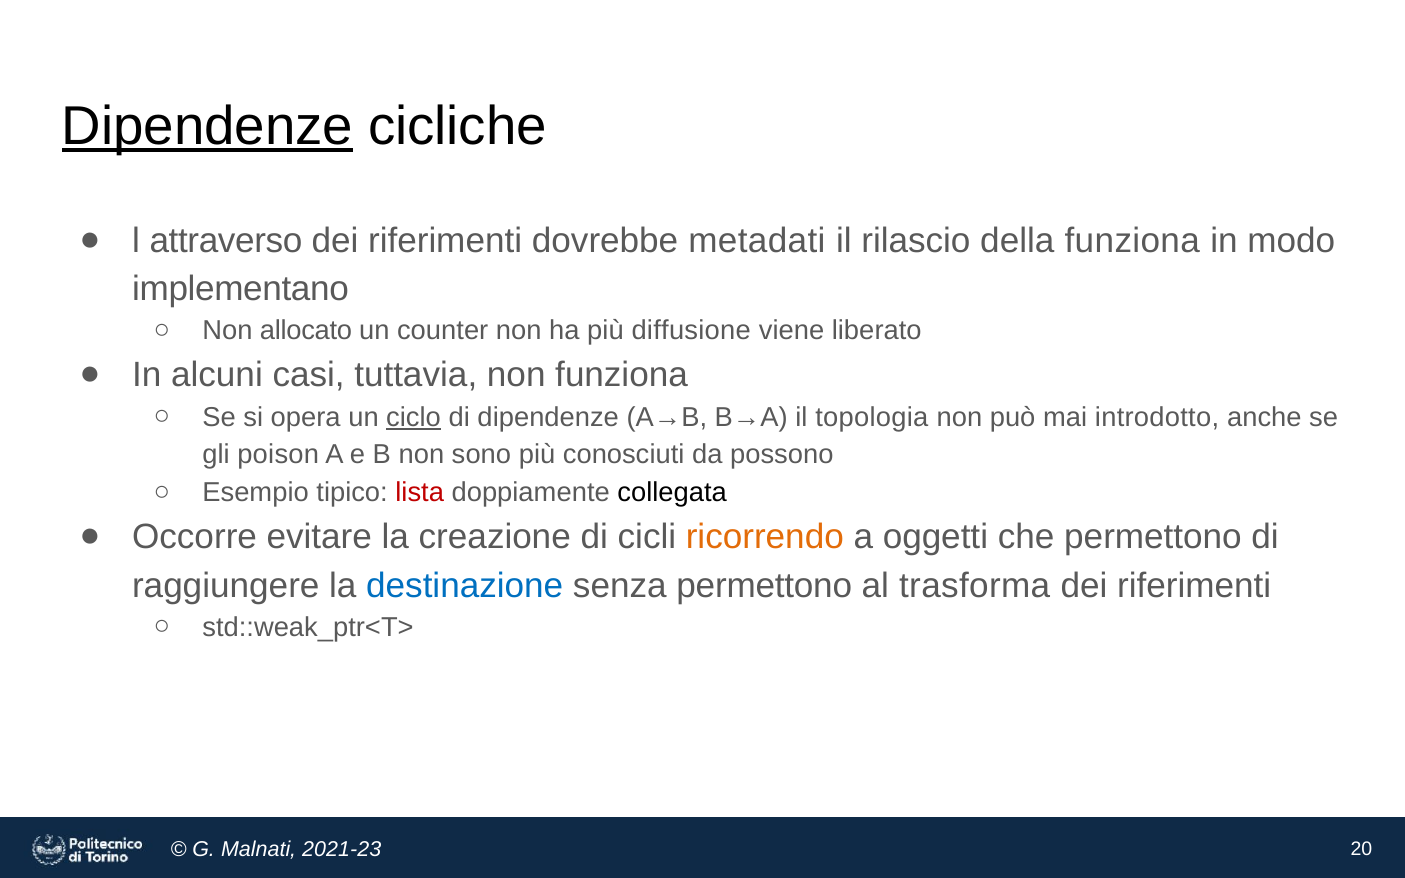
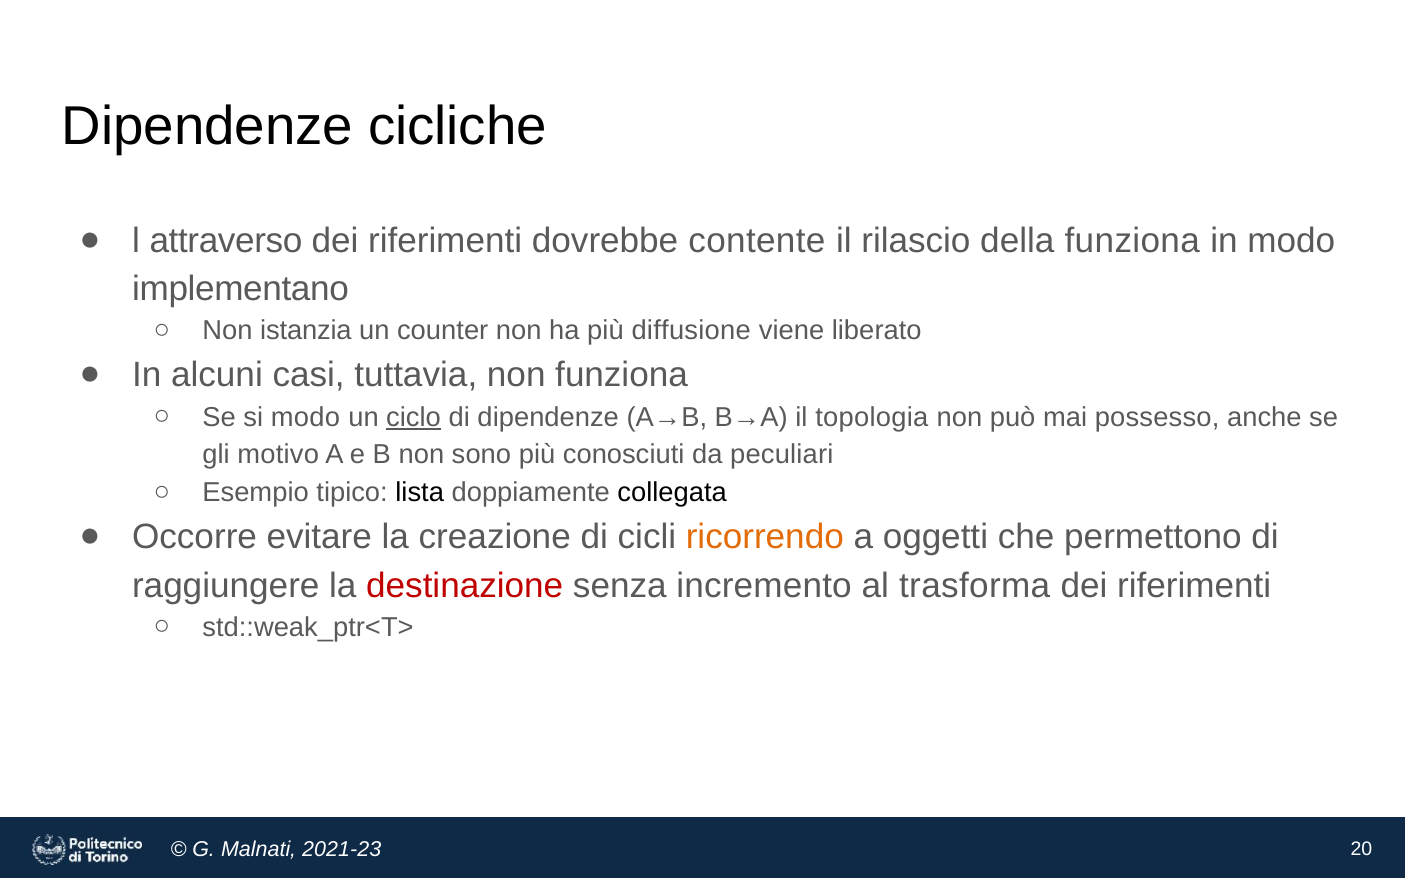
Dipendenze underline: present -> none (208, 127)
metadati: metadati -> contente (757, 241)
allocato: allocato -> istanzia (306, 331)
si opera: opera -> modo (306, 417)
introdotto: introdotto -> possesso (1157, 417)
poison: poison -> motivo (278, 455)
possono: possono -> peculiari (782, 455)
lista colour: red -> black (420, 493)
destinazione colour: blue -> red (465, 586)
senza permettono: permettono -> incremento (764, 586)
